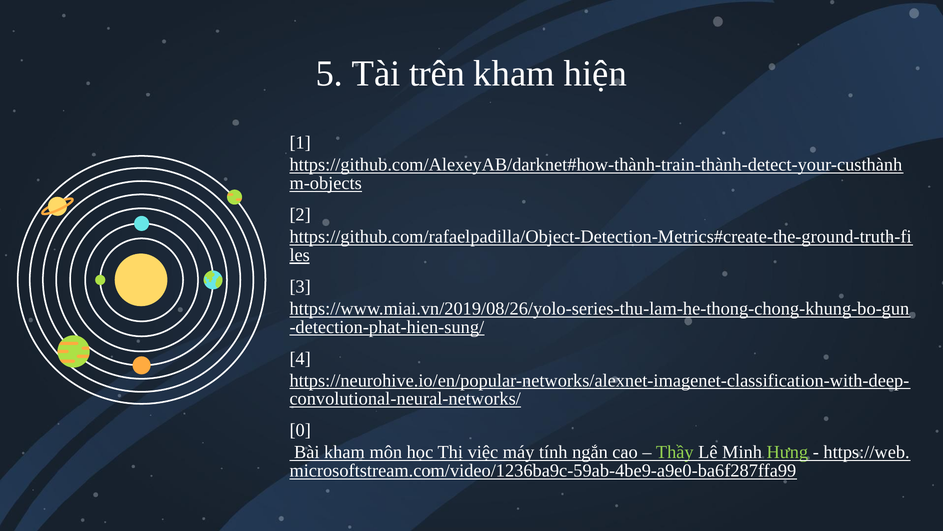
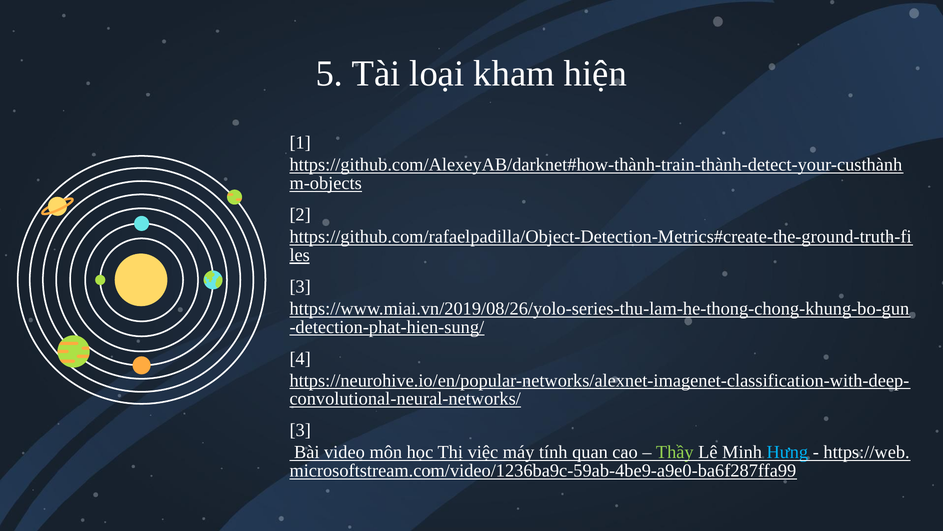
trên: trên -> loại (437, 73)
0: 0 -> 3 (300, 430)
Bài kham: kham -> video (344, 452)
ngắn: ngắn -> quan (590, 452)
Hưng colour: light green -> light blue (787, 452)
